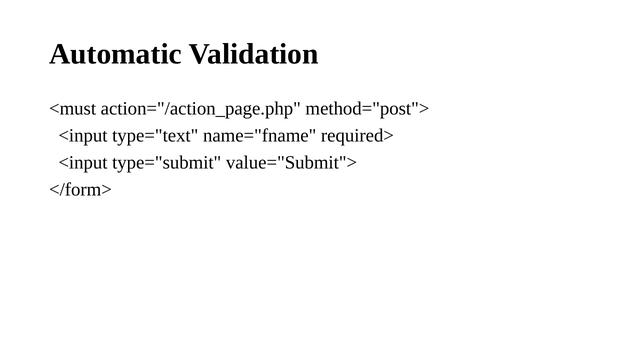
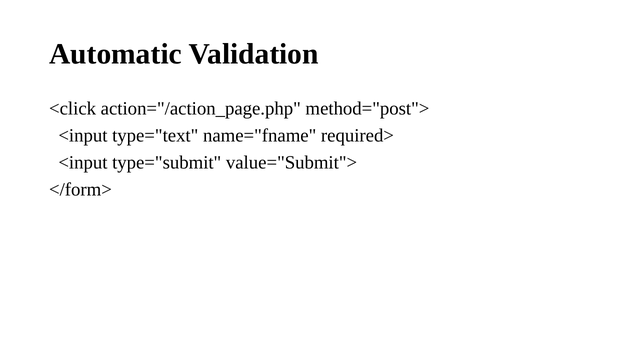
<must: <must -> <click (73, 109)
